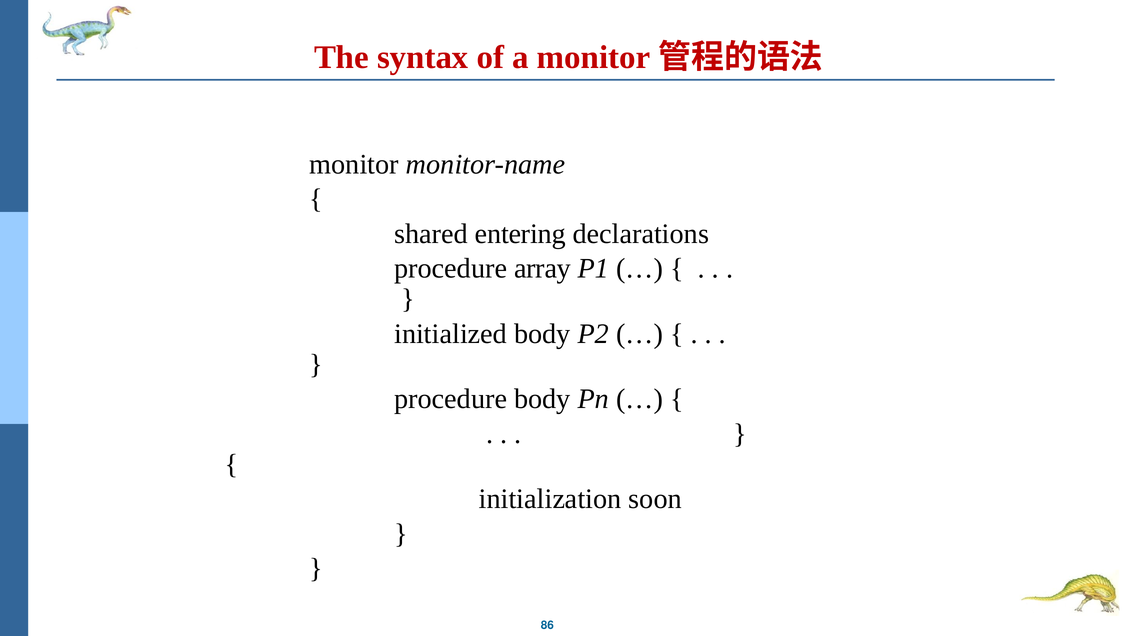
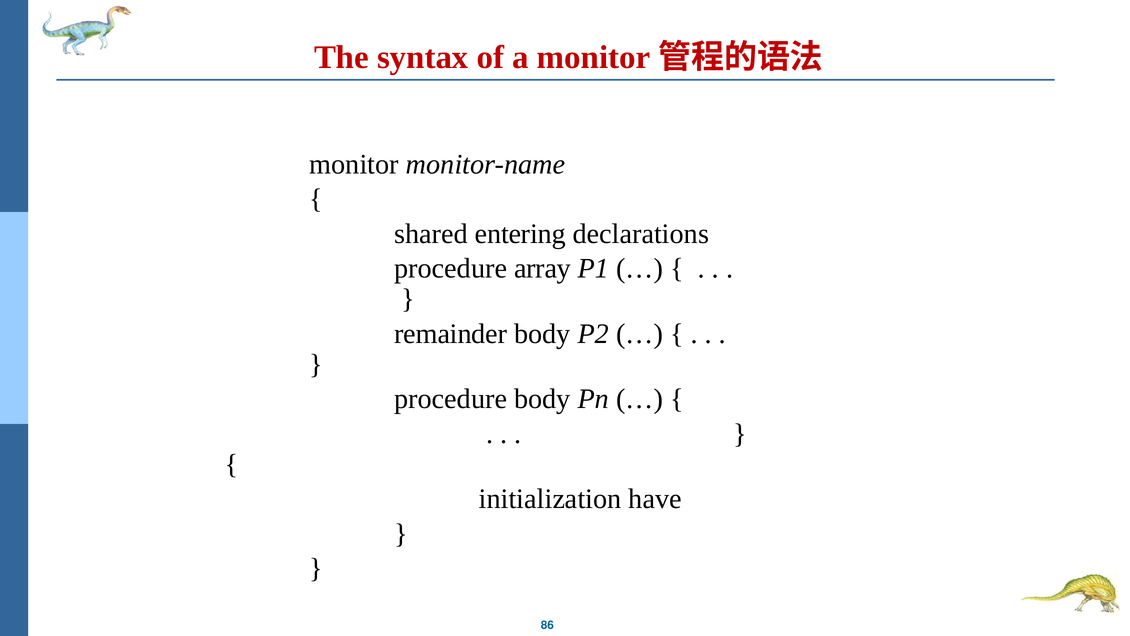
initialized: initialized -> remainder (451, 334)
soon: soon -> have (655, 499)
